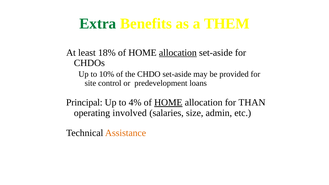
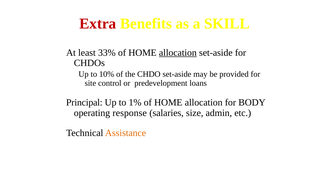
Extra colour: green -> red (98, 24)
THEM: THEM -> SKILL (227, 24)
18%: 18% -> 33% (107, 53)
4%: 4% -> 1% (135, 103)
HOME underline: present -> none (168, 103)
THAN: THAN -> BODY (252, 103)
involved: involved -> response (130, 113)
